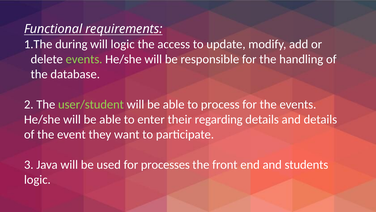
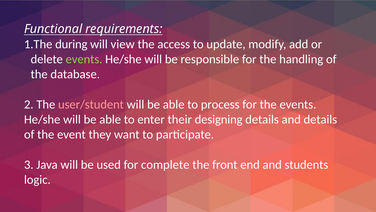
will logic: logic -> view (123, 44)
user/student colour: light green -> pink (91, 104)
regarding: regarding -> designing (219, 119)
processes: processes -> complete (165, 164)
